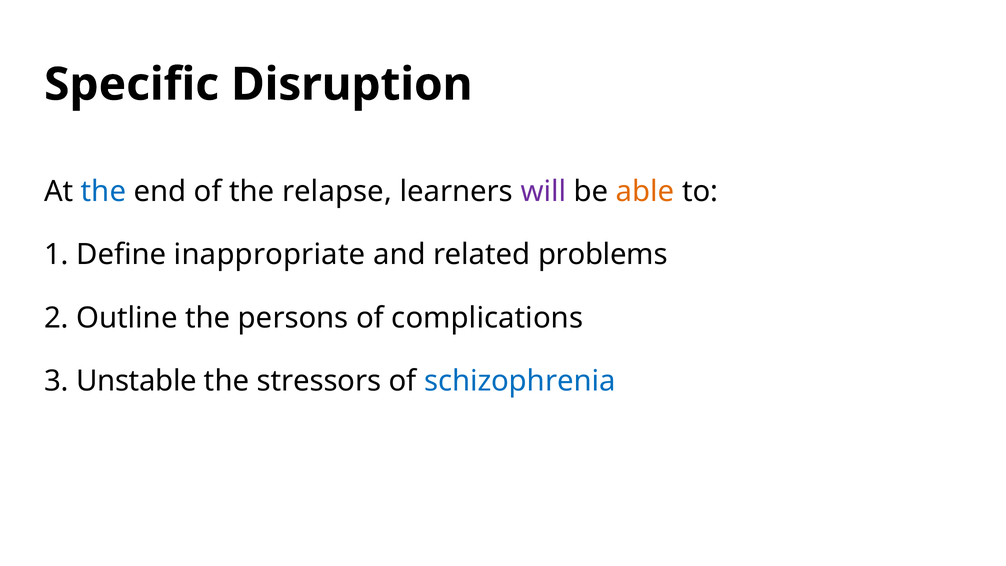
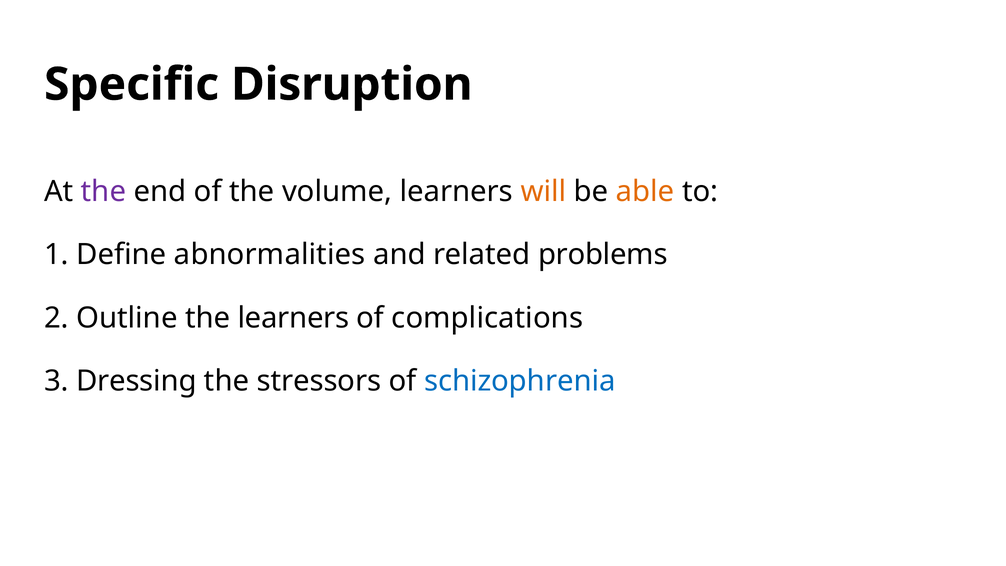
the colour: blue -> purple (104, 192)
relapse: relapse -> volume (337, 192)
will colour: purple -> orange (543, 192)
inappropriate: inappropriate -> abnormalities (270, 255)
the persons: persons -> learners (293, 318)
Unstable: Unstable -> Dressing (136, 381)
